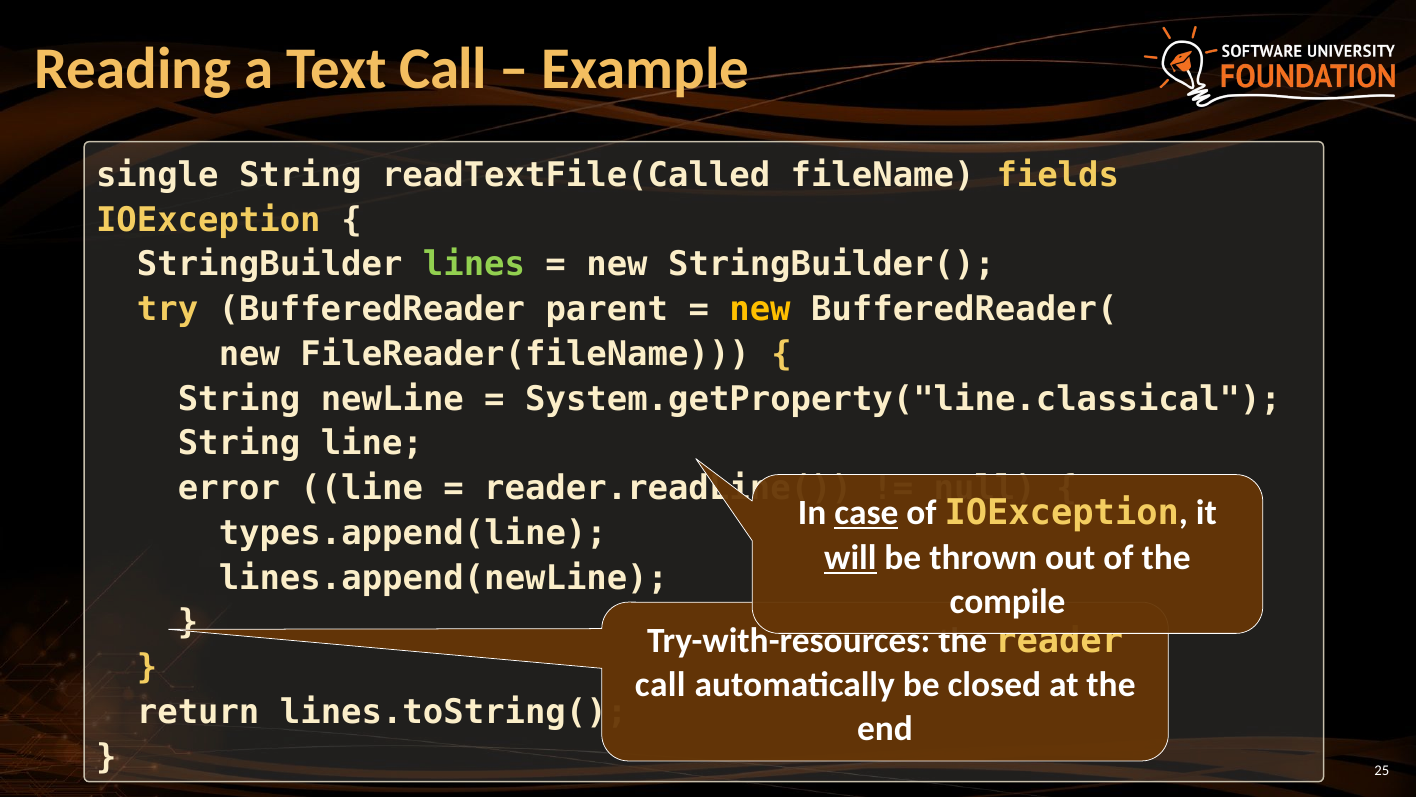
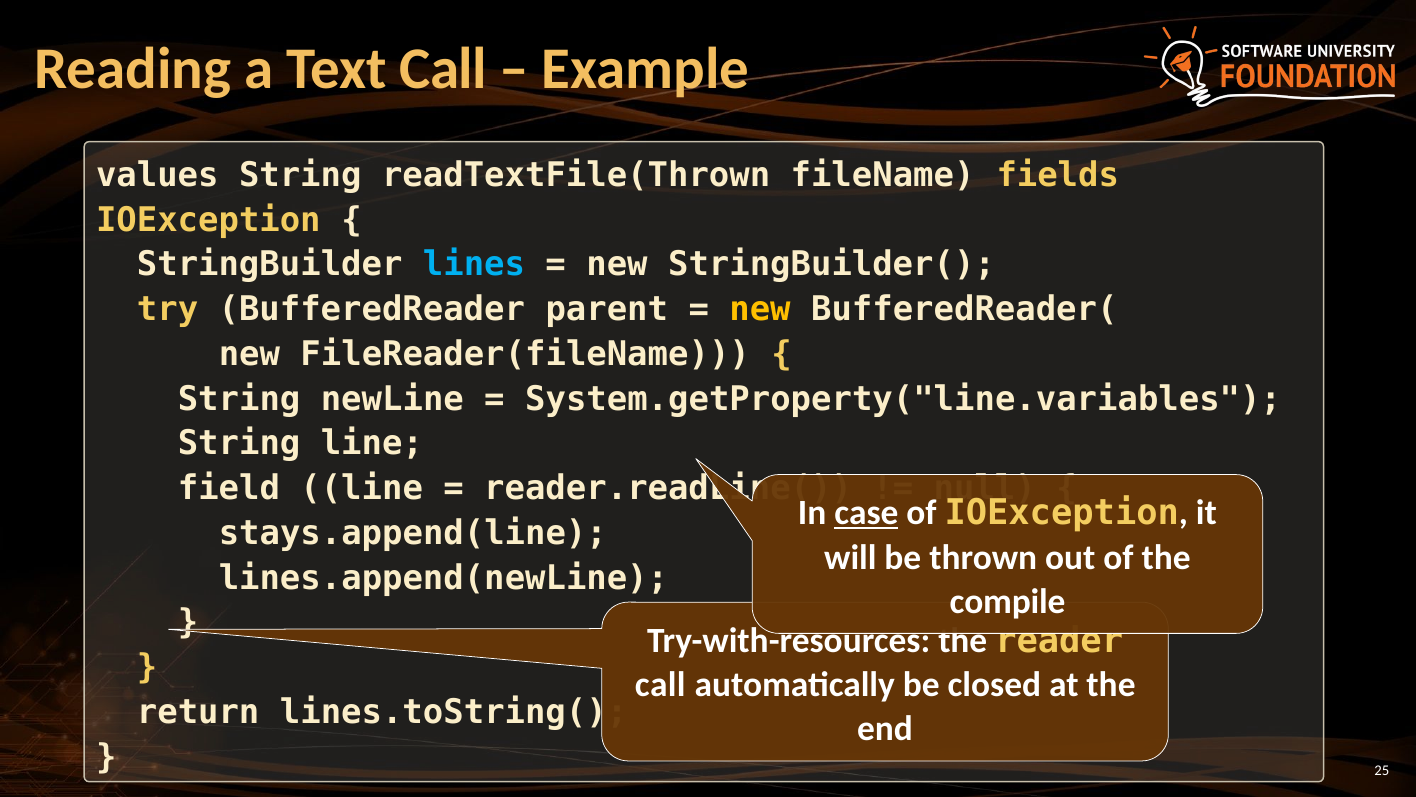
single: single -> values (157, 175)
readTextFile(Called: readTextFile(Called -> readTextFile(Thrown (576, 175)
lines colour: light green -> light blue (474, 264)
System.getProperty("line.classical: System.getProperty("line.classical -> System.getProperty("line.variables (903, 399)
error: error -> field (229, 488)
types.append(line: types.append(line -> stays.append(line (413, 533)
will underline: present -> none (850, 557)
